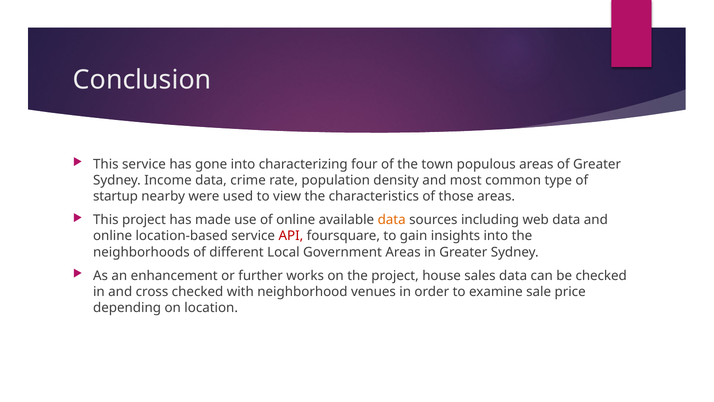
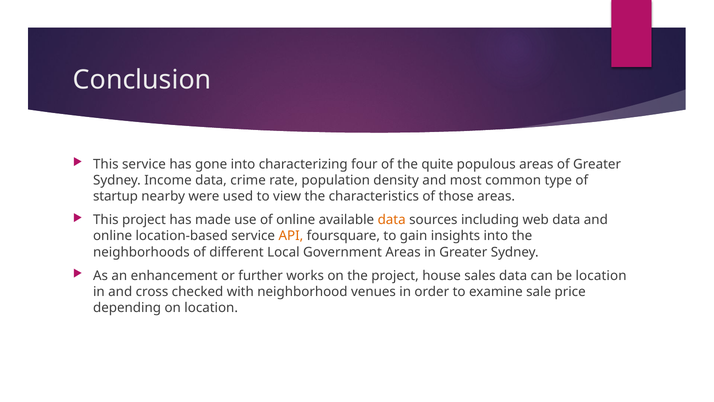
town: town -> quite (437, 164)
API colour: red -> orange (291, 236)
be checked: checked -> location (601, 275)
